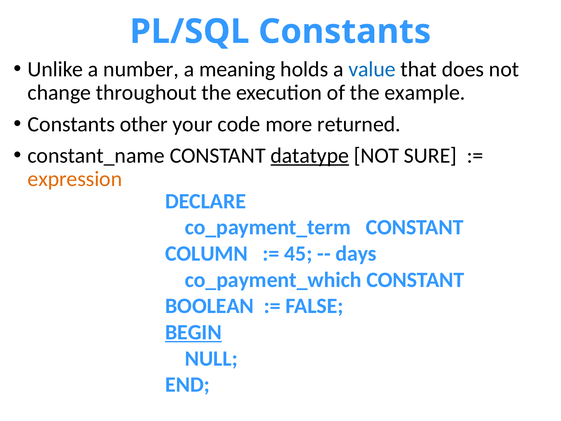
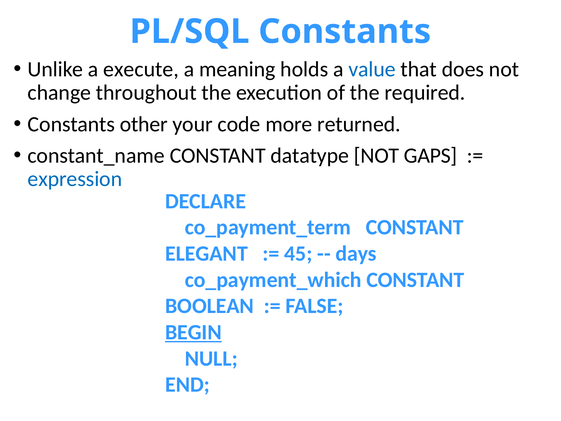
number: number -> execute (141, 69)
example: example -> required (425, 93)
datatype underline: present -> none (310, 155)
SURE: SURE -> GAPS (431, 155)
expression colour: orange -> blue (75, 179)
COLUMN: COLUMN -> ELEGANT (206, 253)
